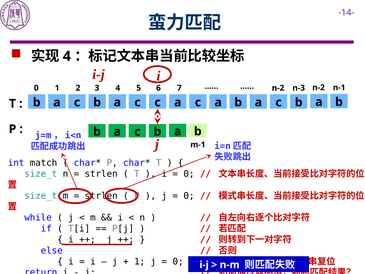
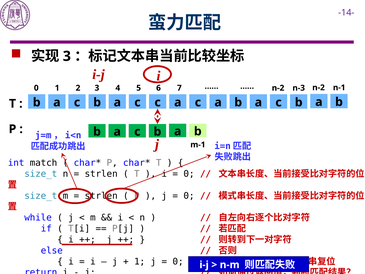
4: 4 -> 3 (67, 56)
